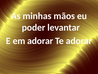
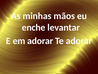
poder: poder -> enche (34, 27)
